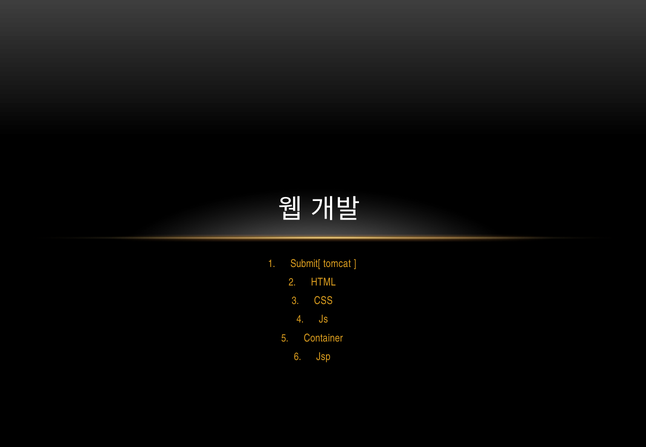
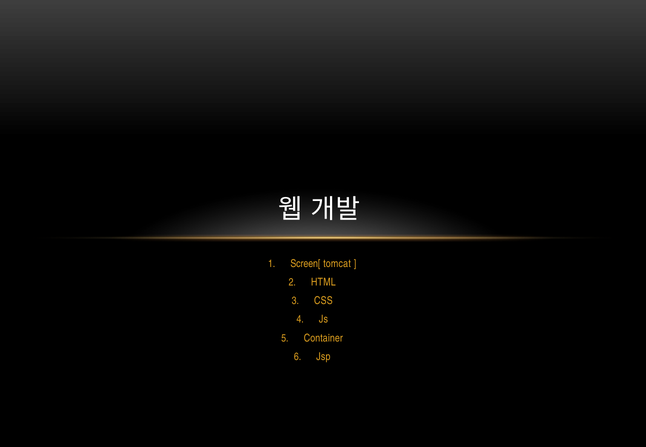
Submit[: Submit[ -> Screen[ (305, 264)
